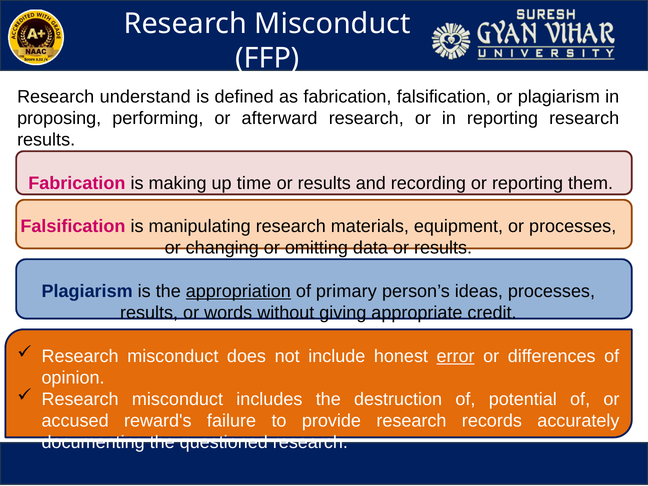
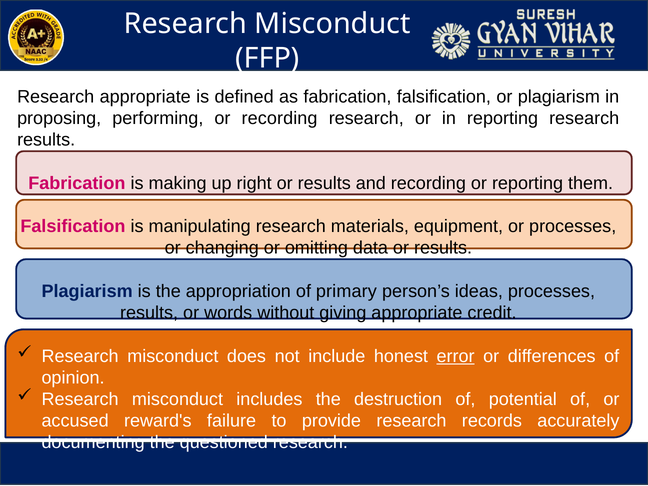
Research understand: understand -> appropriate (145, 97)
or afterward: afterward -> recording (280, 118)
time: time -> right (254, 183)
appropriation underline: present -> none (238, 291)
